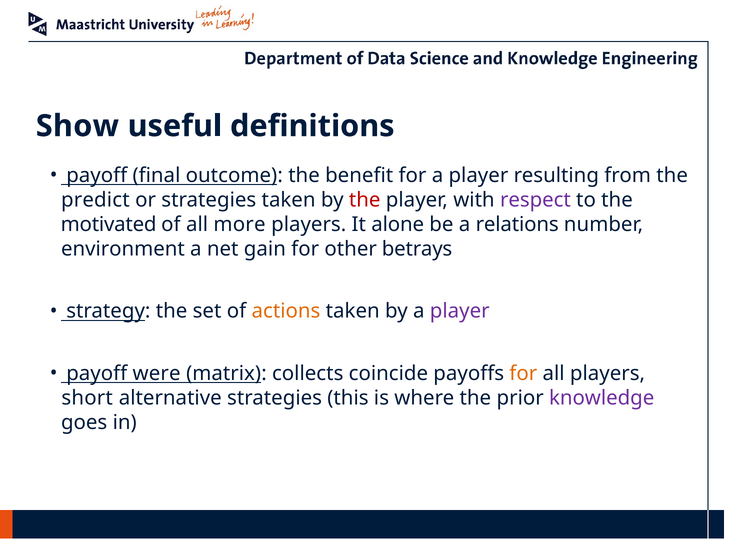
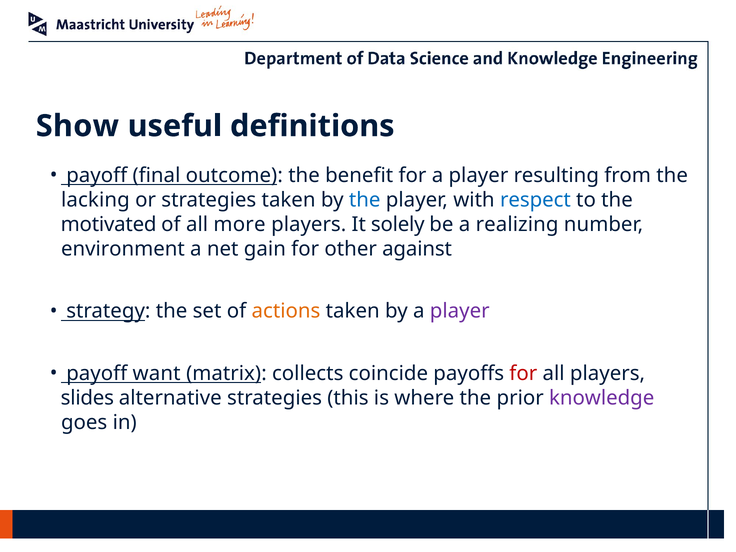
predict: predict -> lacking (95, 200)
the colour: red -> blue (365, 200)
respect colour: purple -> blue (535, 200)
alone: alone -> solely (398, 224)
relations: relations -> realizing (517, 224)
betrays: betrays -> against (417, 249)
were: were -> want (157, 373)
for colour: orange -> red (523, 373)
short: short -> slides (87, 398)
